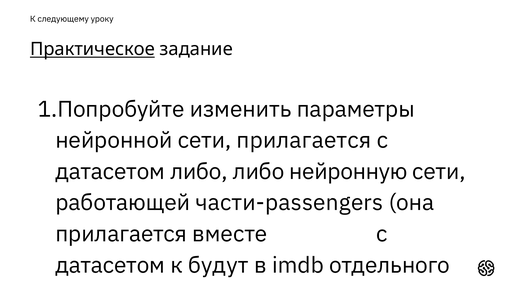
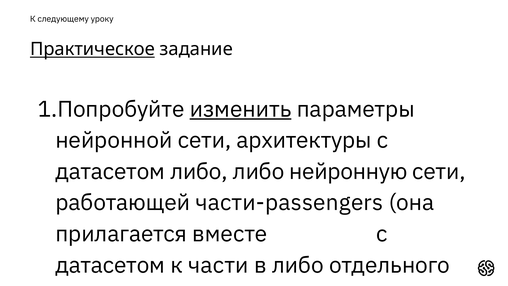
изменить underline: none -> present (241, 109)
сети прилагается: прилагается -> архитектуры (304, 140)
будут: будут -> части (218, 265)
в imdb: imdb -> либо (298, 265)
